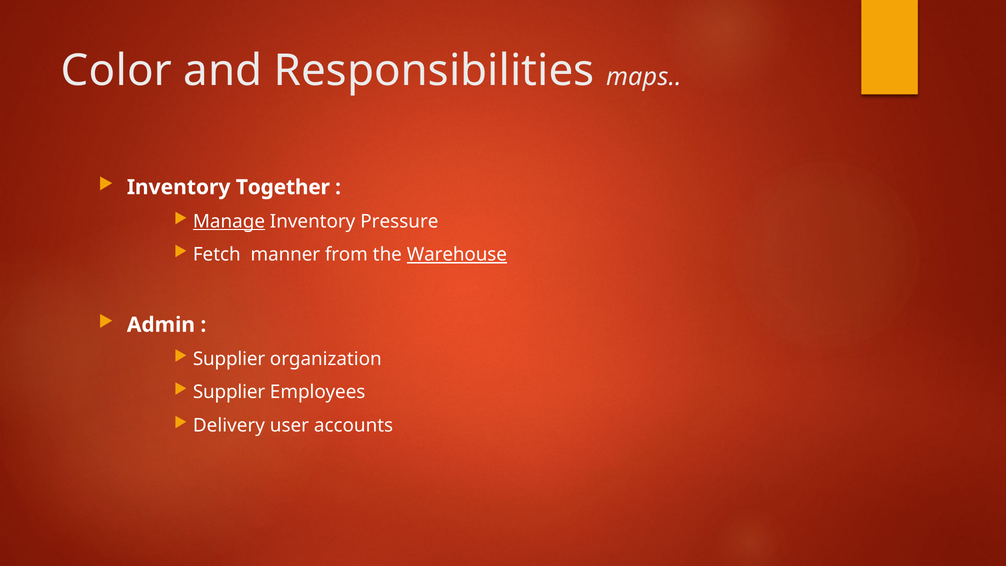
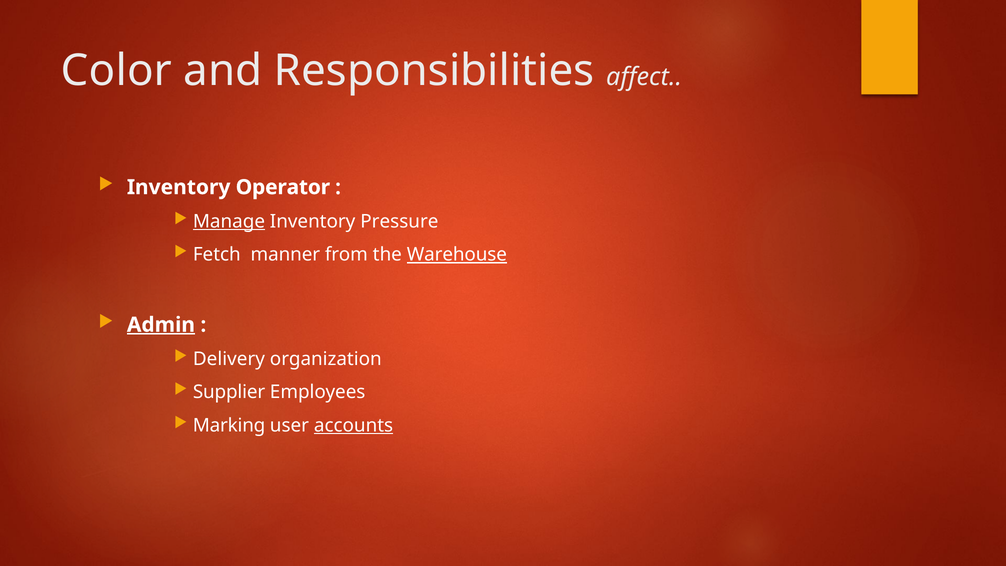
maps: maps -> affect (644, 77)
Together: Together -> Operator (283, 187)
Admin underline: none -> present (161, 325)
Supplier: Supplier -> Delivery (229, 359)
Delivery: Delivery -> Marking (229, 425)
accounts underline: none -> present (354, 425)
